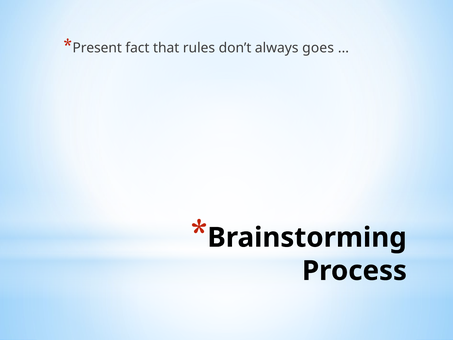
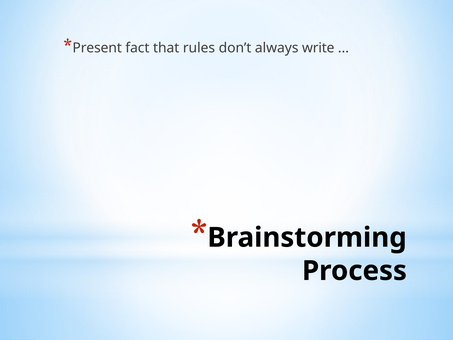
goes: goes -> write (318, 48)
